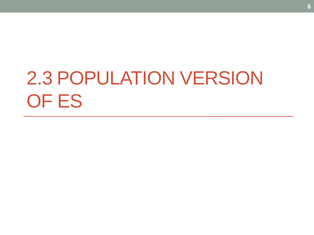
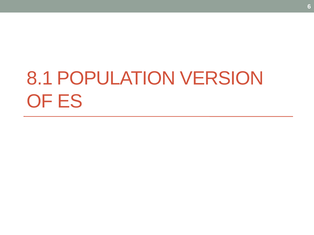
2.3: 2.3 -> 8.1 (40, 79)
